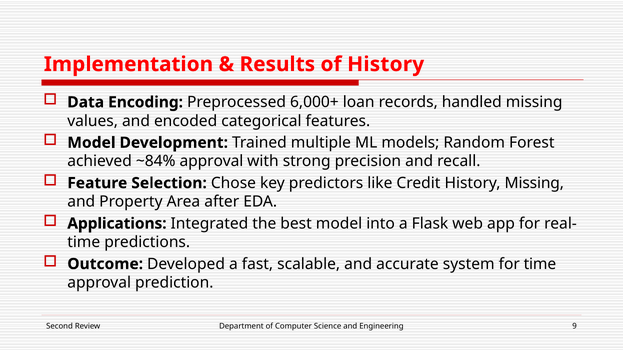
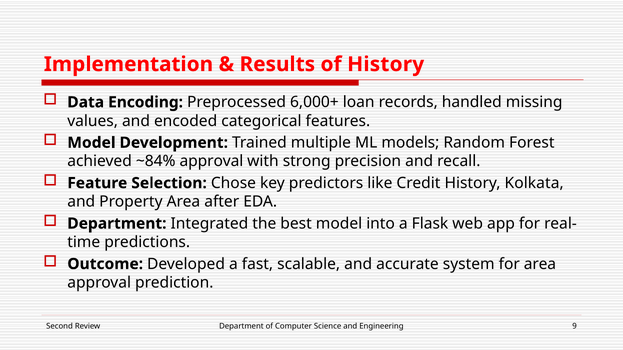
History Missing: Missing -> Kolkata (534, 183)
Applications: Applications -> Department (117, 224)
for time: time -> area (540, 264)
